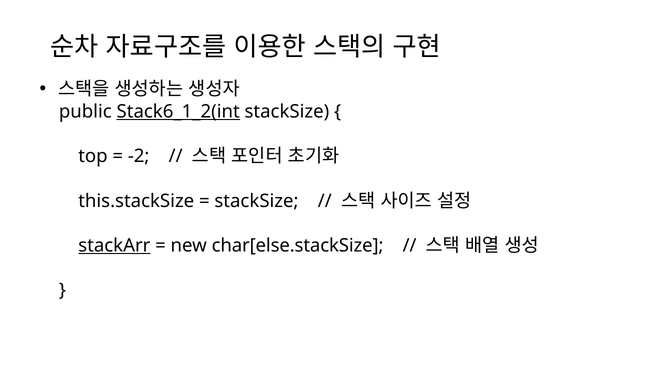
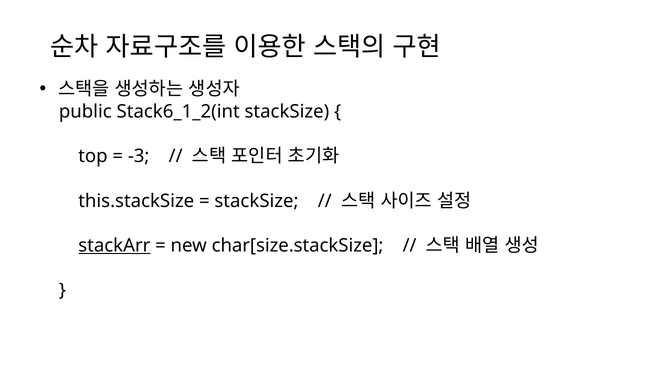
Stack6_1_2(int underline: present -> none (178, 112)
-2: -2 -> -3 (139, 156)
char[else.stackSize: char[else.stackSize -> char[size.stackSize (298, 246)
